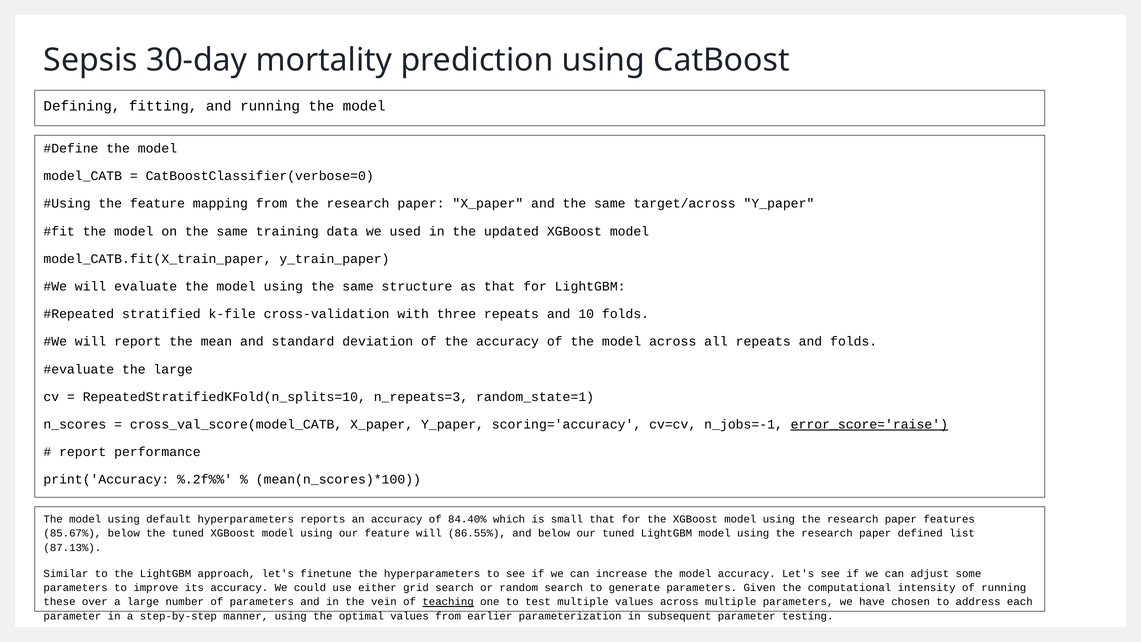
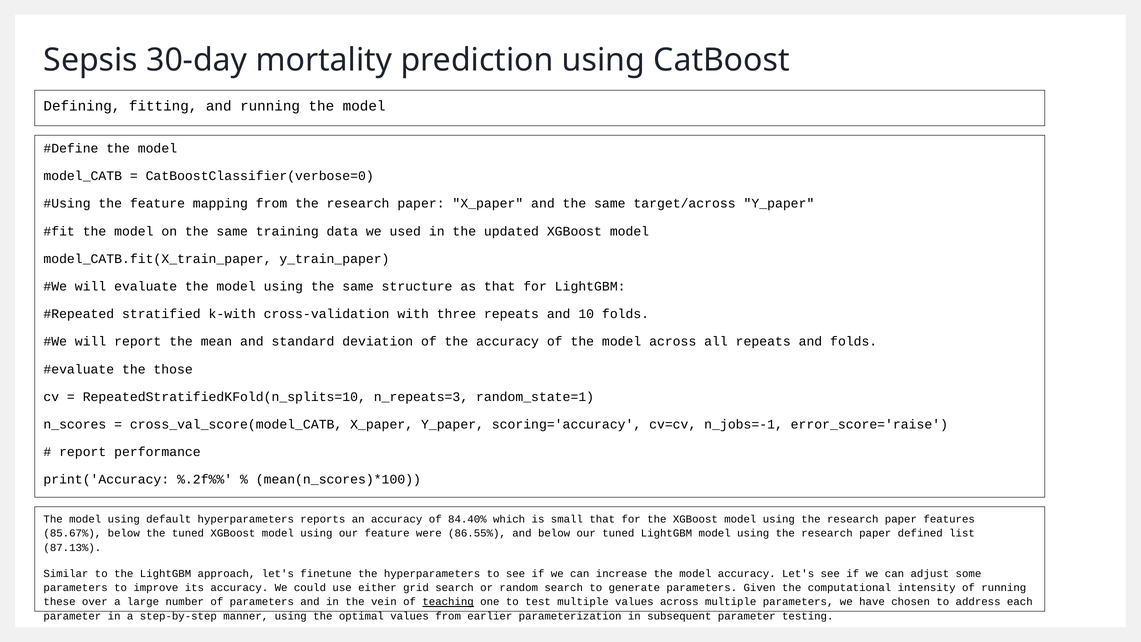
k-file: k-file -> k-with (232, 314)
the large: large -> those (173, 369)
error_score='raise underline: present -> none (869, 424)
feature will: will -> were (429, 533)
